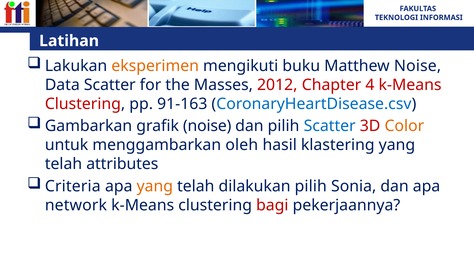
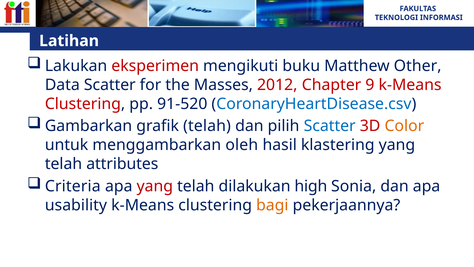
eksperimen colour: orange -> red (155, 66)
Matthew Noise: Noise -> Other (418, 66)
4: 4 -> 9 (370, 85)
91-163: 91-163 -> 91-520 (182, 104)
grafik noise: noise -> telah (207, 126)
yang colour: orange -> red (155, 186)
dilakukan pilih: pilih -> high (311, 186)
network: network -> usability (76, 205)
bagi colour: red -> orange (272, 205)
